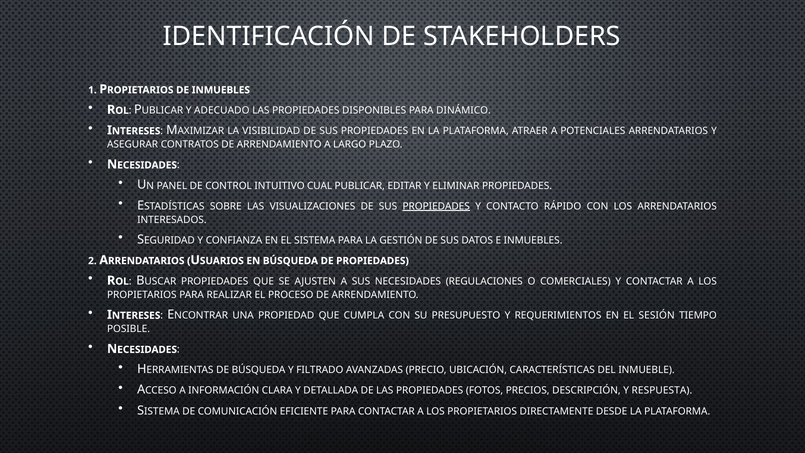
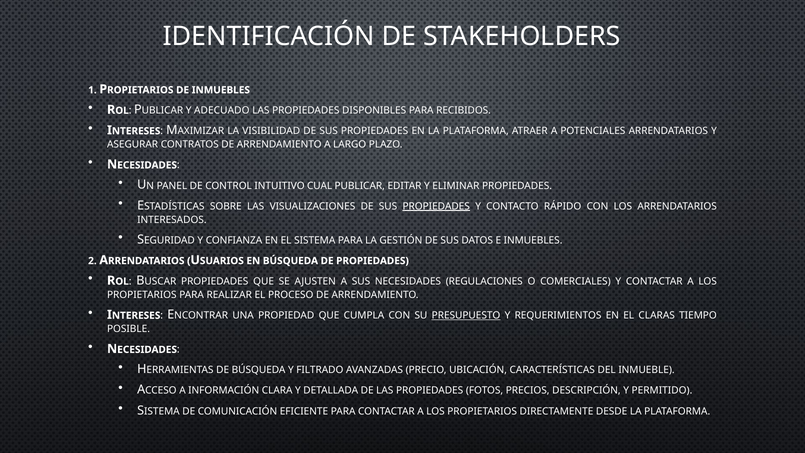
DINÁMICO: DINÁMICO -> RECIBIDOS (464, 110)
PRESUPUESTO underline: none -> present (466, 315)
SESIÓN: SESIÓN -> CLARAS (657, 315)
RESPUESTA: RESPUESTA -> PERMITIDO (662, 391)
